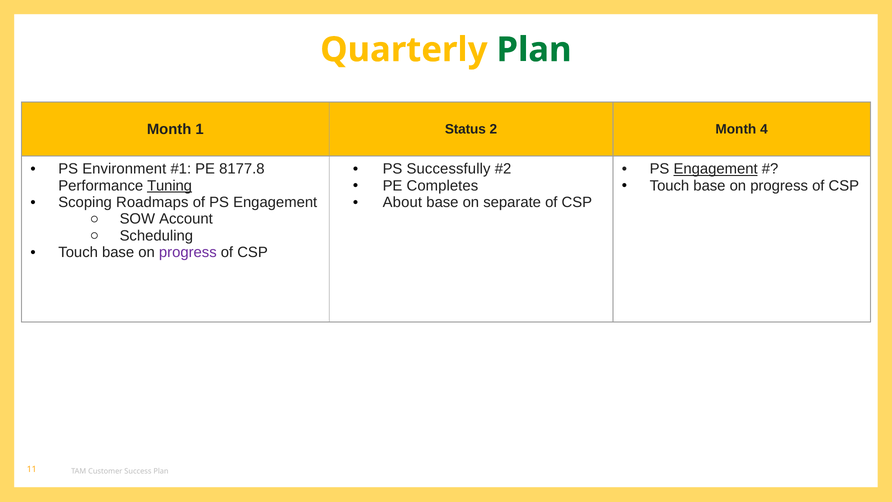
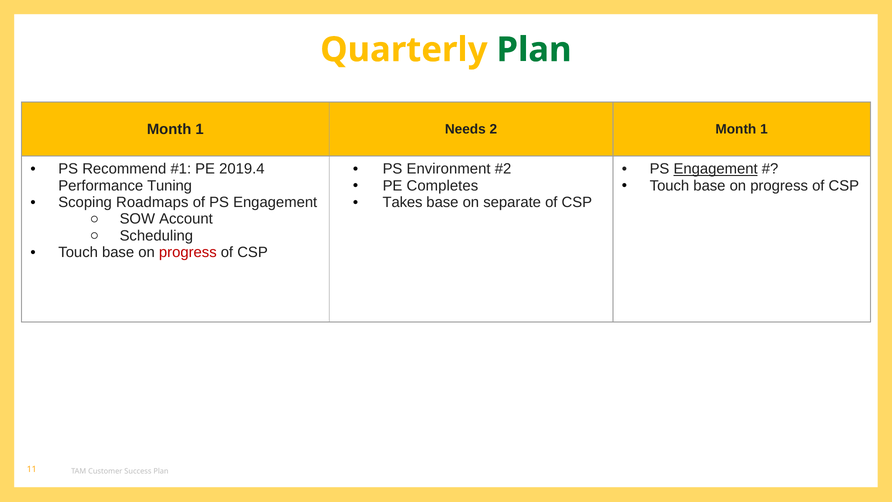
Status: Status -> Needs (465, 129)
2 Month 4: 4 -> 1 (764, 129)
Environment: Environment -> Recommend (124, 169)
8177.8: 8177.8 -> 2019.4 (242, 169)
Successfully: Successfully -> Environment (449, 169)
Tuning underline: present -> none (170, 186)
About: About -> Takes (403, 202)
progress colour: purple -> red (188, 252)
